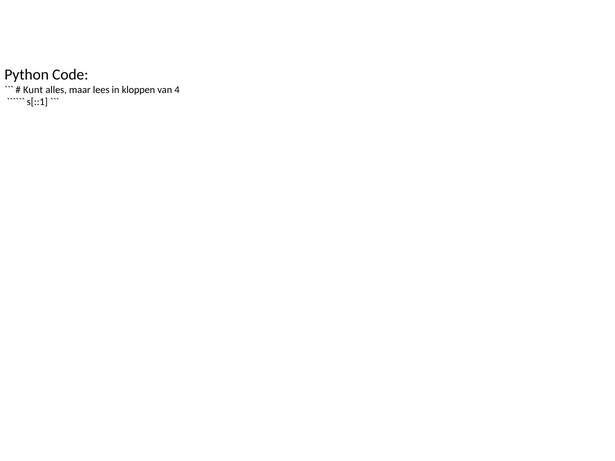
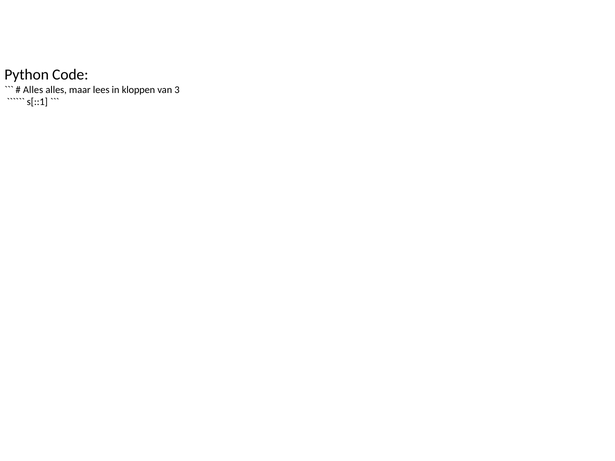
Kunt: Kunt -> Alles (33, 90)
4: 4 -> 3 (177, 90)
